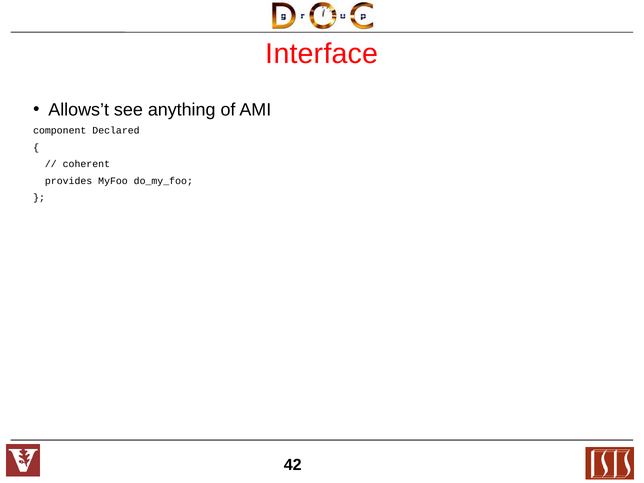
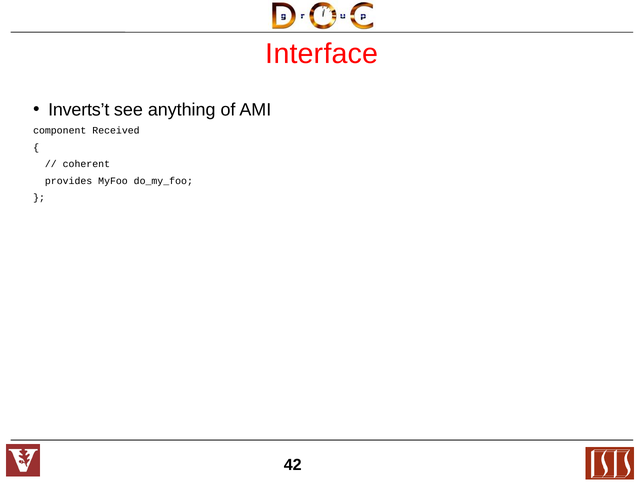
Allows’t: Allows’t -> Inverts’t (79, 110)
Declared: Declared -> Received (116, 131)
